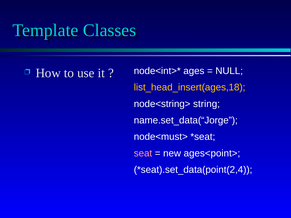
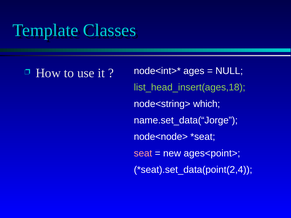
list_head_insert(ages,18 colour: yellow -> light green (190, 87)
string: string -> which (207, 104)
node<must>: node<must> -> node<node> (161, 137)
